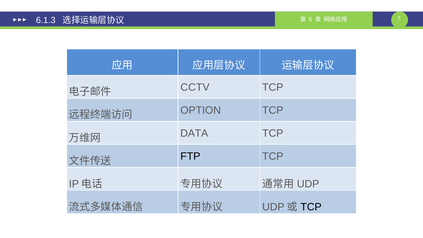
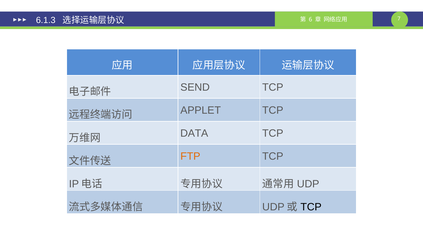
CCTV: CCTV -> SEND (195, 87)
OPTION: OPTION -> APPLET (201, 110)
FTP colour: black -> orange (190, 156)
